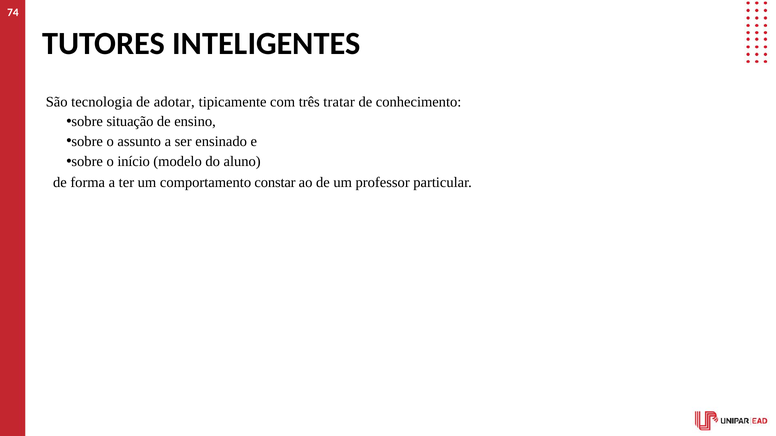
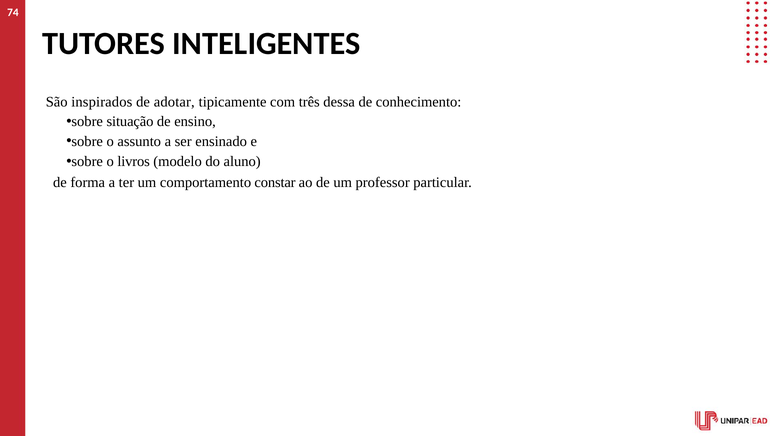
tecnologia: tecnologia -> inspirados (102, 102)
tratar: tratar -> dessa (339, 102)
início: início -> livros (134, 162)
